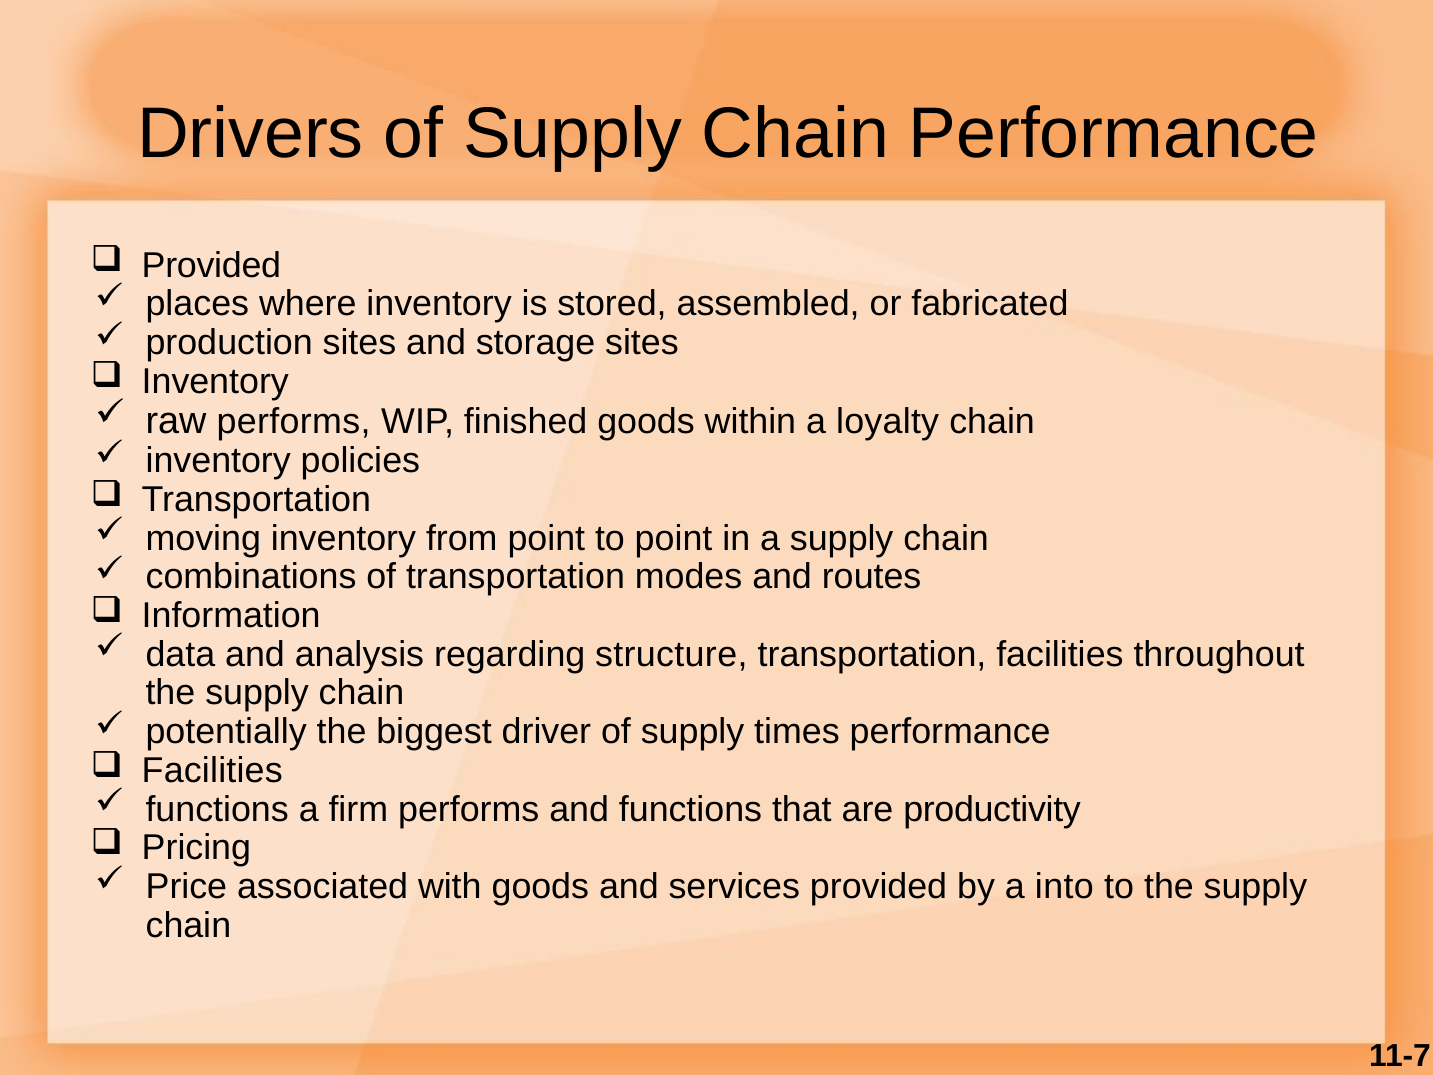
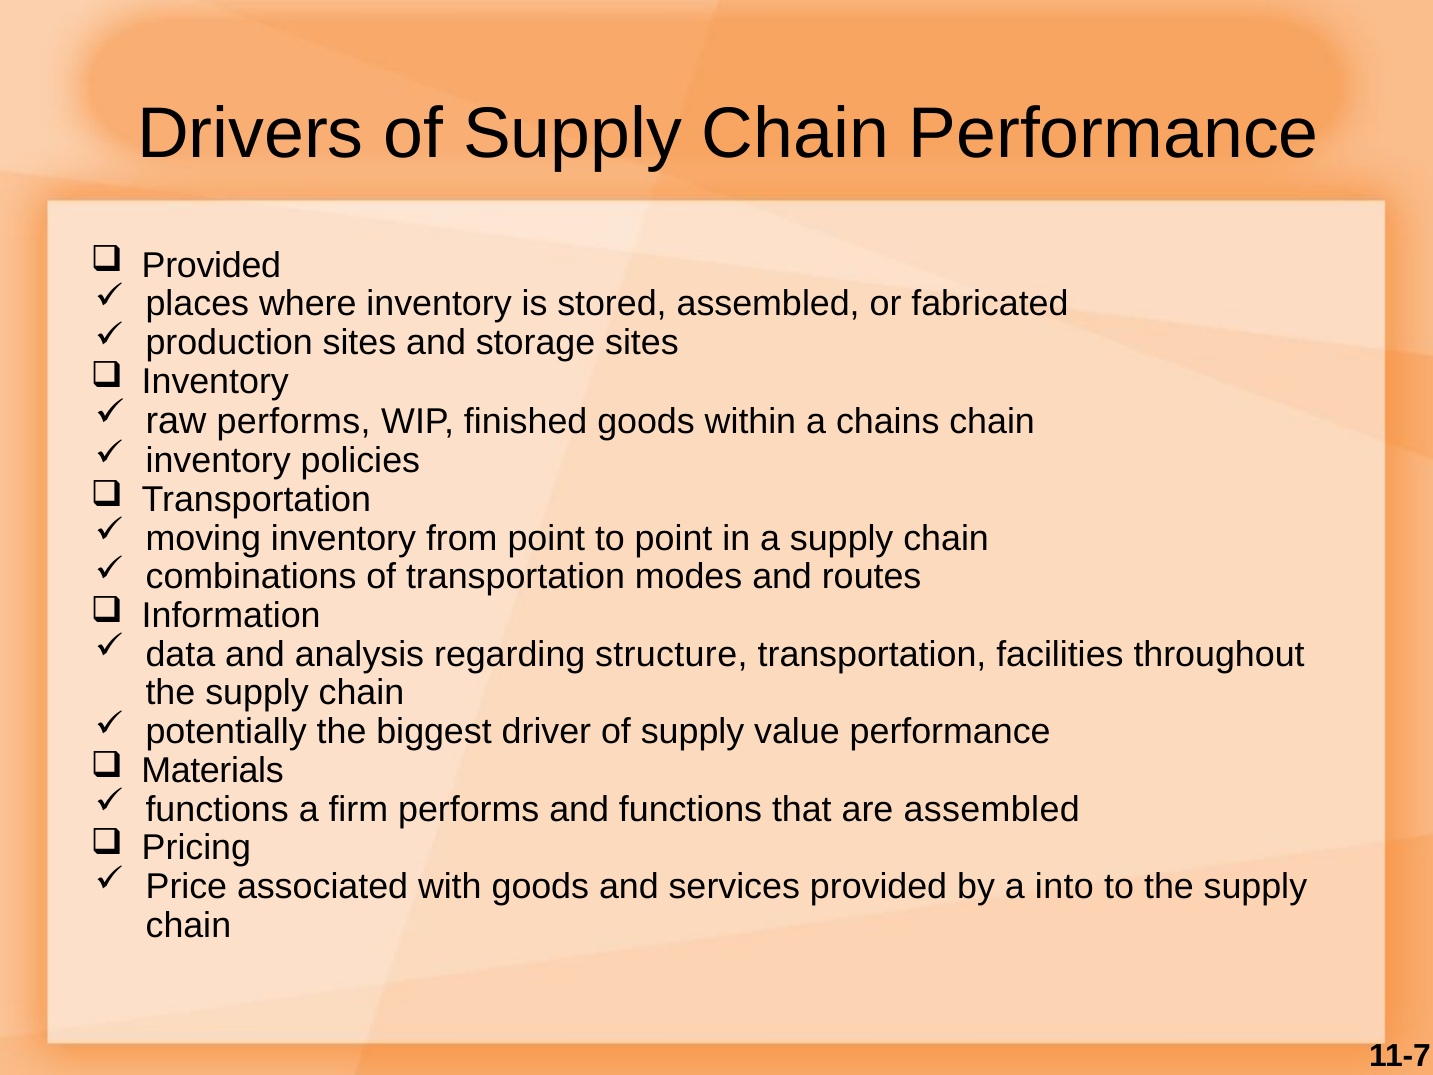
loyalty: loyalty -> chains (888, 422)
times: times -> value (797, 732)
Facilities: Facilities -> Materials (212, 770)
are productivity: productivity -> assembled (992, 809)
